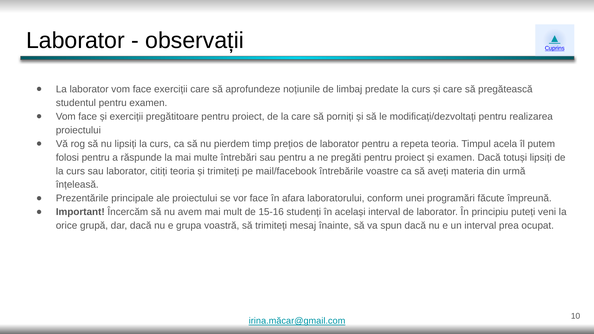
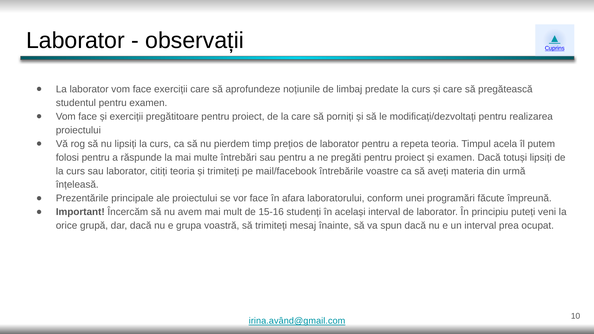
irina.măcar@gmail.com: irina.măcar@gmail.com -> irina.având@gmail.com (297, 321)
